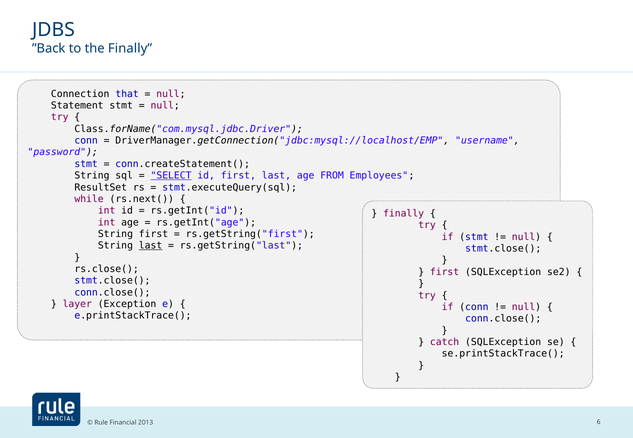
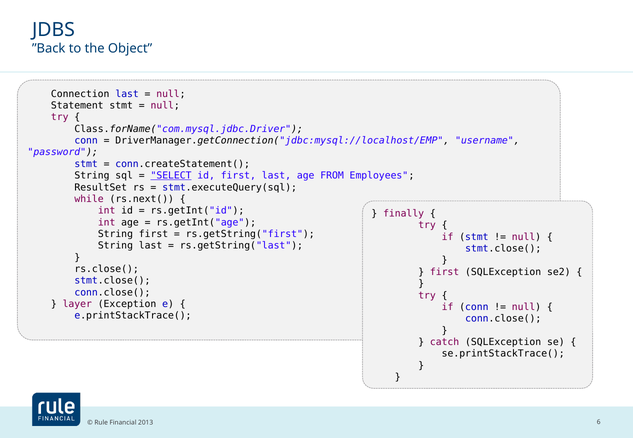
the Finally: Finally -> Object (130, 49)
Connection that: that -> last (127, 94)
last underline: present -> none (151, 246)
